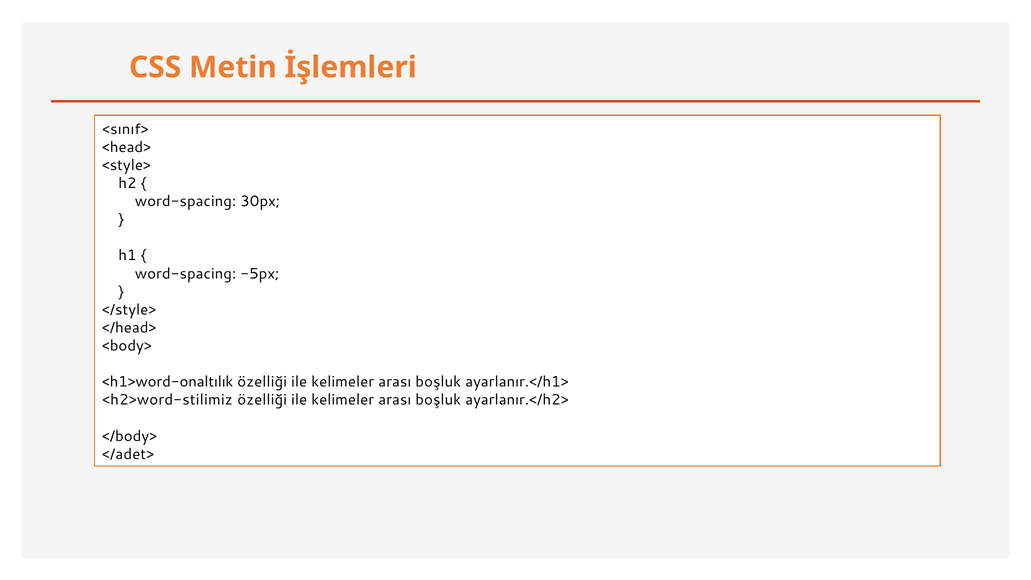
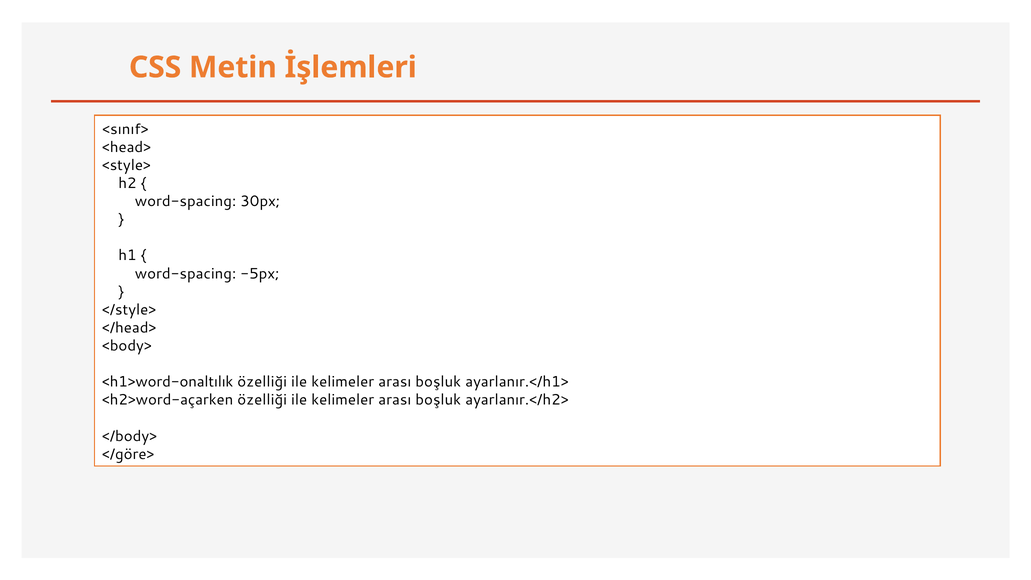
<h2>word-stilimiz: <h2>word-stilimiz -> <h2>word-açarken (168, 400)
</adet>: </adet> -> </göre> (128, 454)
